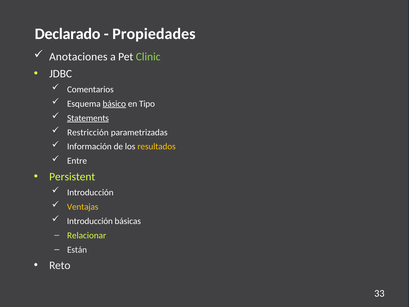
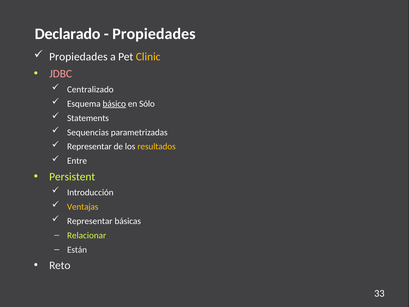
Anotaciones: Anotaciones -> Propiedades (78, 57)
Clinic colour: light green -> yellow (148, 57)
JDBC colour: white -> pink (61, 74)
Comentarios: Comentarios -> Centralizado (90, 89)
Tipo: Tipo -> Sólo (147, 104)
Statements underline: present -> none (88, 118)
Restricción: Restricción -> Sequencias (88, 132)
Información: Información -> Representar (89, 147)
Introducción: Introducción -> Representar (90, 221)
